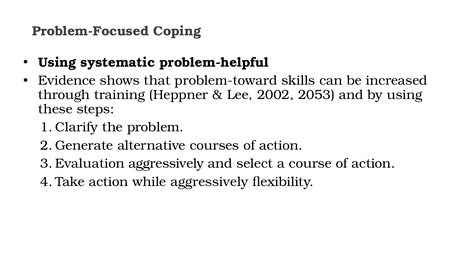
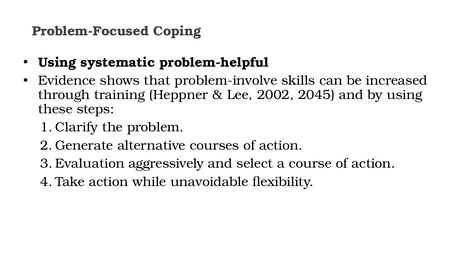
problem-toward: problem-toward -> problem-involve (226, 81)
2053: 2053 -> 2045 (316, 95)
while aggressively: aggressively -> unavoidable (209, 182)
